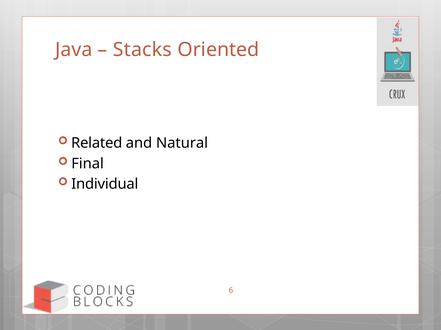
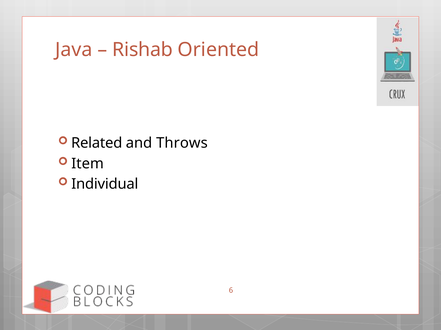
Stacks: Stacks -> Rishab (143, 50)
Natural: Natural -> Throws (182, 143)
Final: Final -> Item (88, 164)
